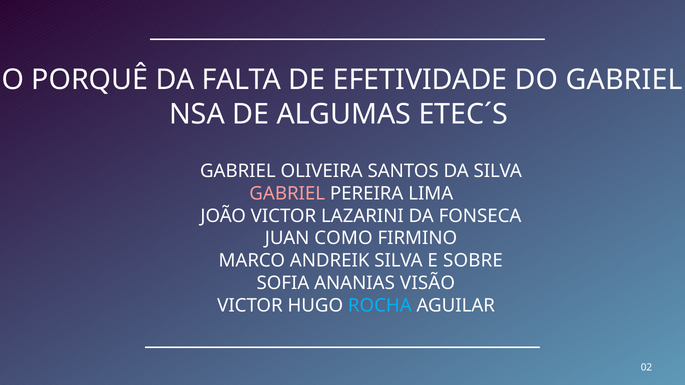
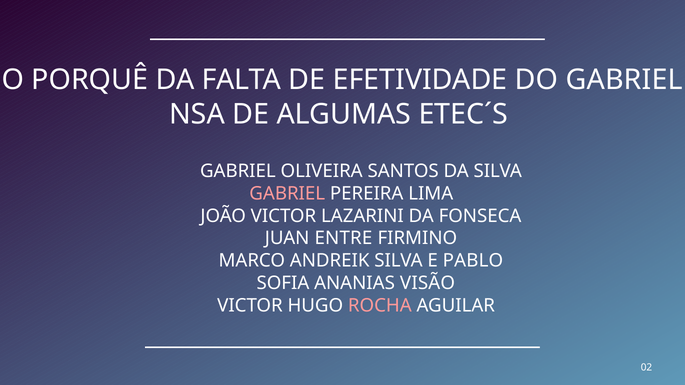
COMO: COMO -> ENTRE (343, 238)
SOBRE: SOBRE -> PABLO (473, 261)
ROCHA colour: light blue -> pink (380, 306)
